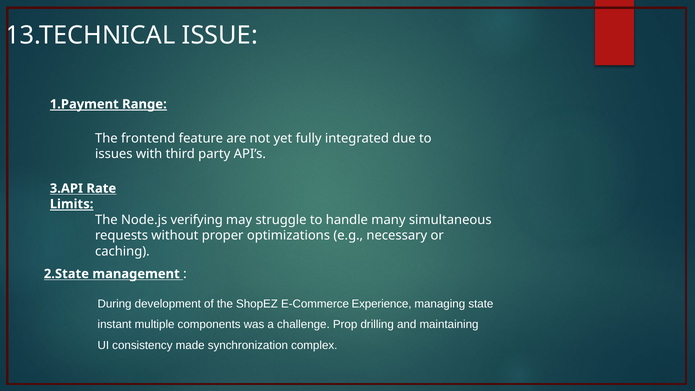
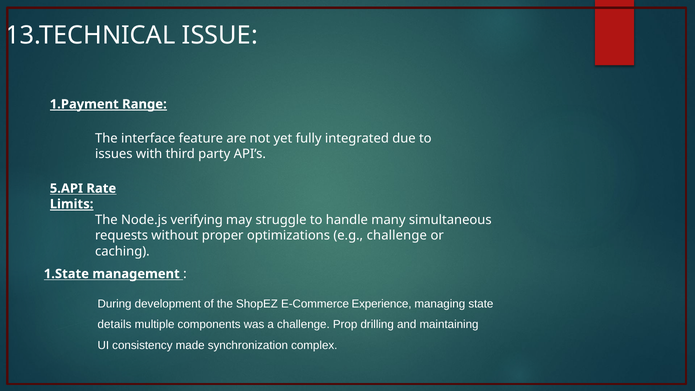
frontend: frontend -> interface (148, 138)
3.API: 3.API -> 5.API (66, 188)
e.g necessary: necessary -> challenge (397, 236)
2.State: 2.State -> 1.State (66, 274)
instant: instant -> details (115, 324)
